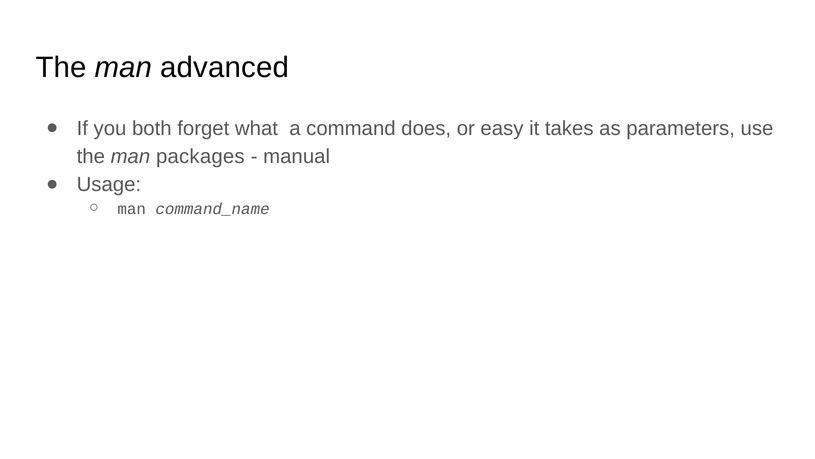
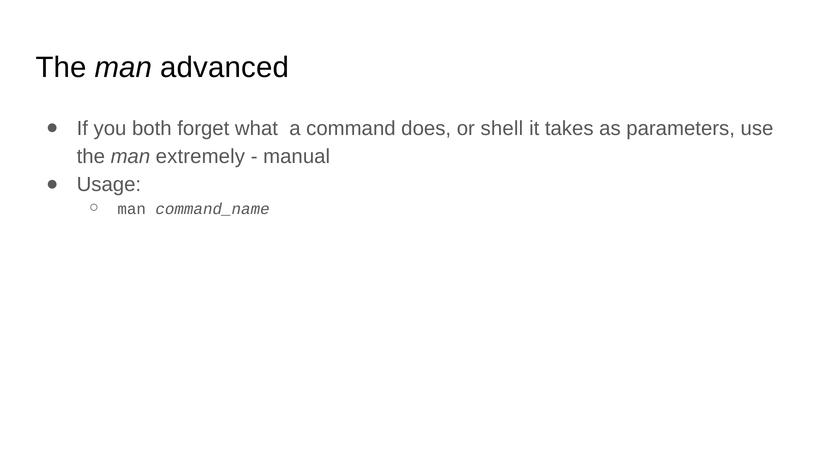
easy: easy -> shell (502, 128)
packages: packages -> extremely (200, 156)
